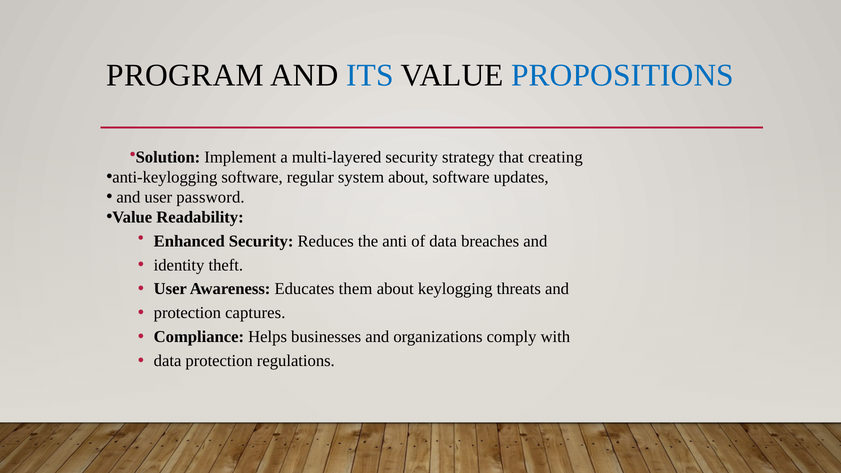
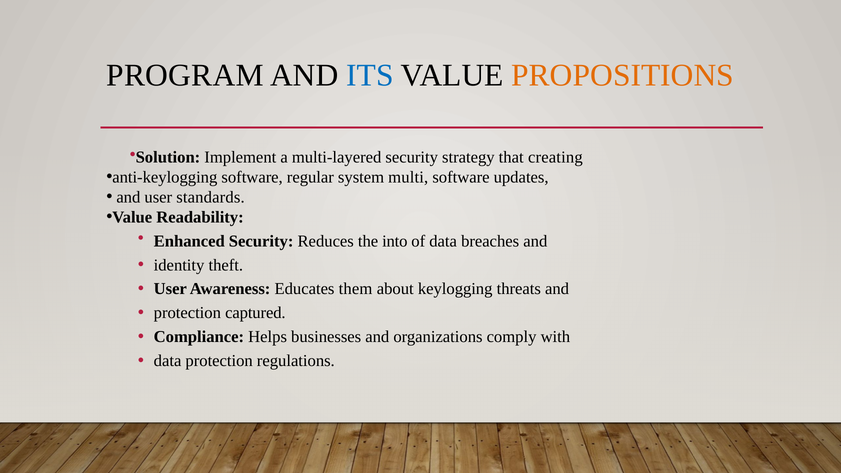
PROPOSITIONS colour: blue -> orange (623, 75)
system about: about -> multi (408, 177)
password: password -> standards (211, 197)
anti: anti -> into (395, 241)
captures: captures -> captured (255, 313)
